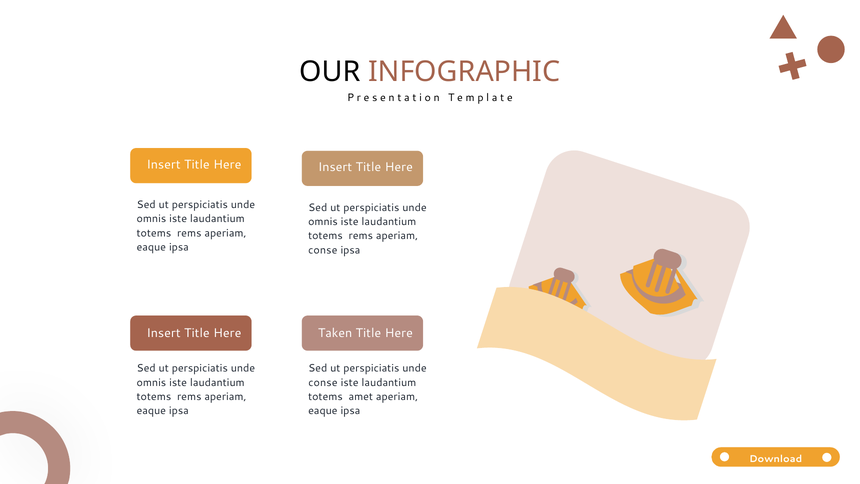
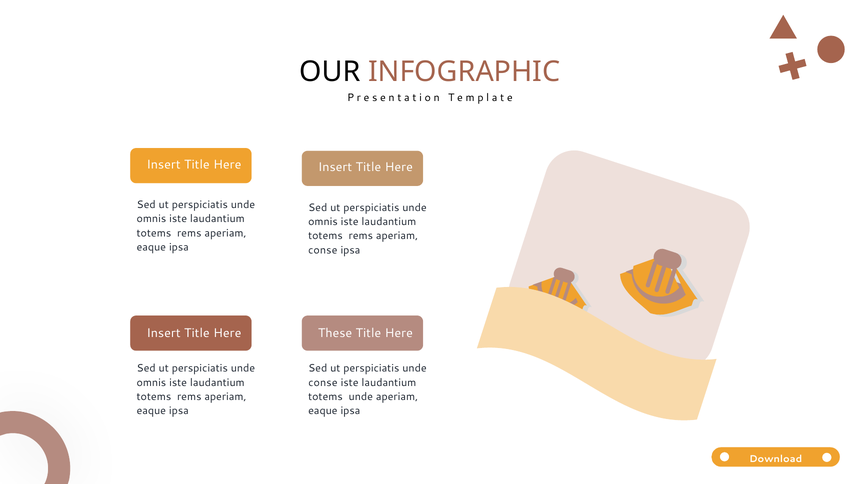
Taken: Taken -> These (335, 333)
totems amet: amet -> unde (361, 396)
